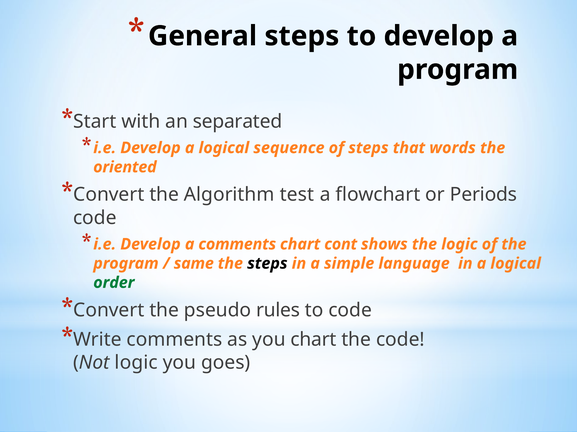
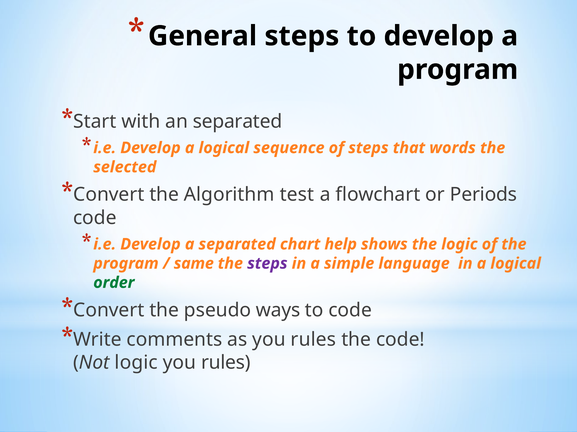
oriented: oriented -> selected (125, 167)
a comments: comments -> separated (237, 245)
cont: cont -> help (341, 245)
steps colour: black -> purple (267, 264)
rules: rules -> ways (278, 311)
as you chart: chart -> rules (313, 340)
goes: goes -> rules (226, 363)
